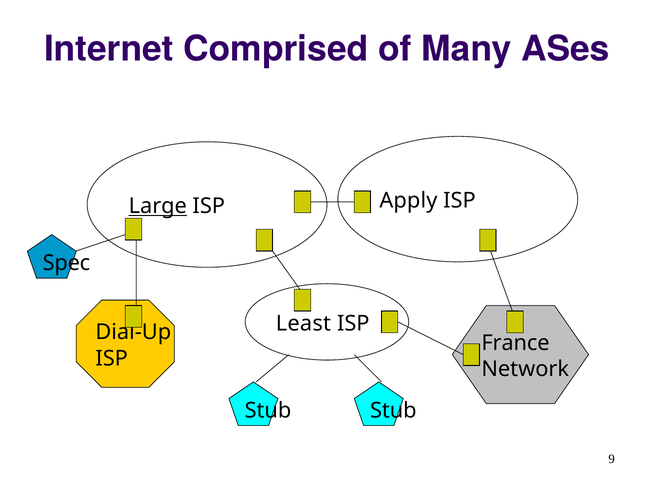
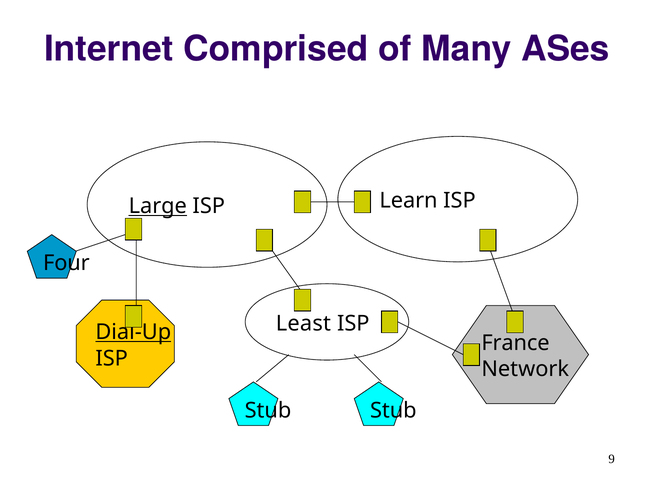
Apply: Apply -> Learn (408, 200)
Spec: Spec -> Four (66, 263)
Dial-Up underline: none -> present (133, 332)
